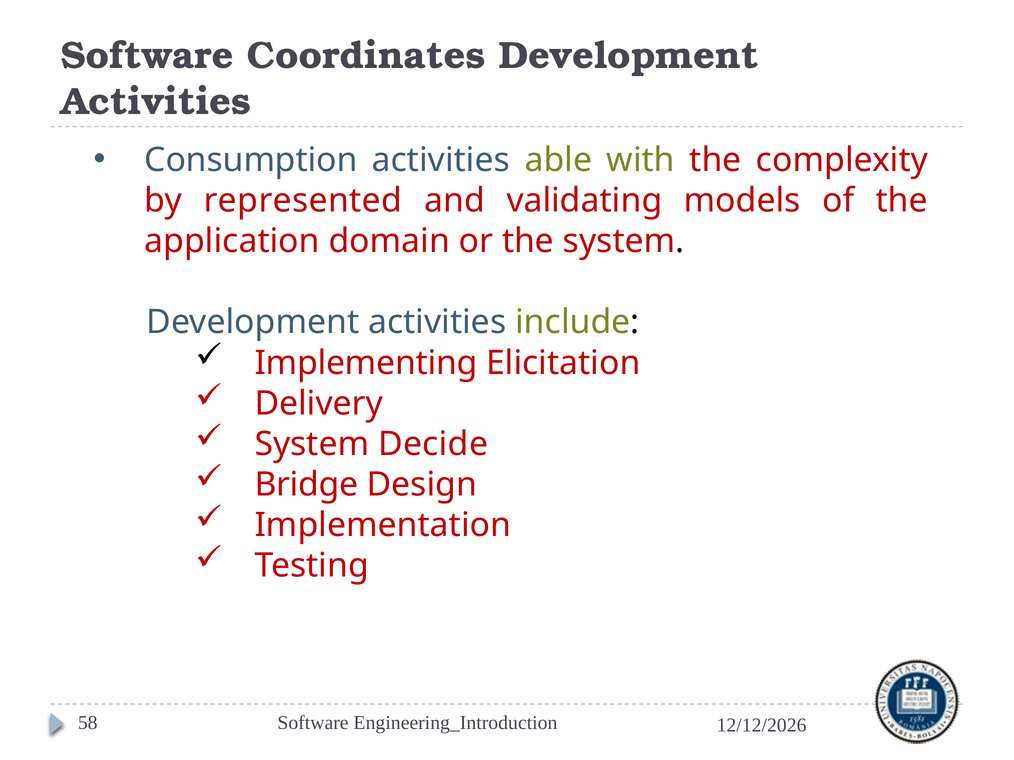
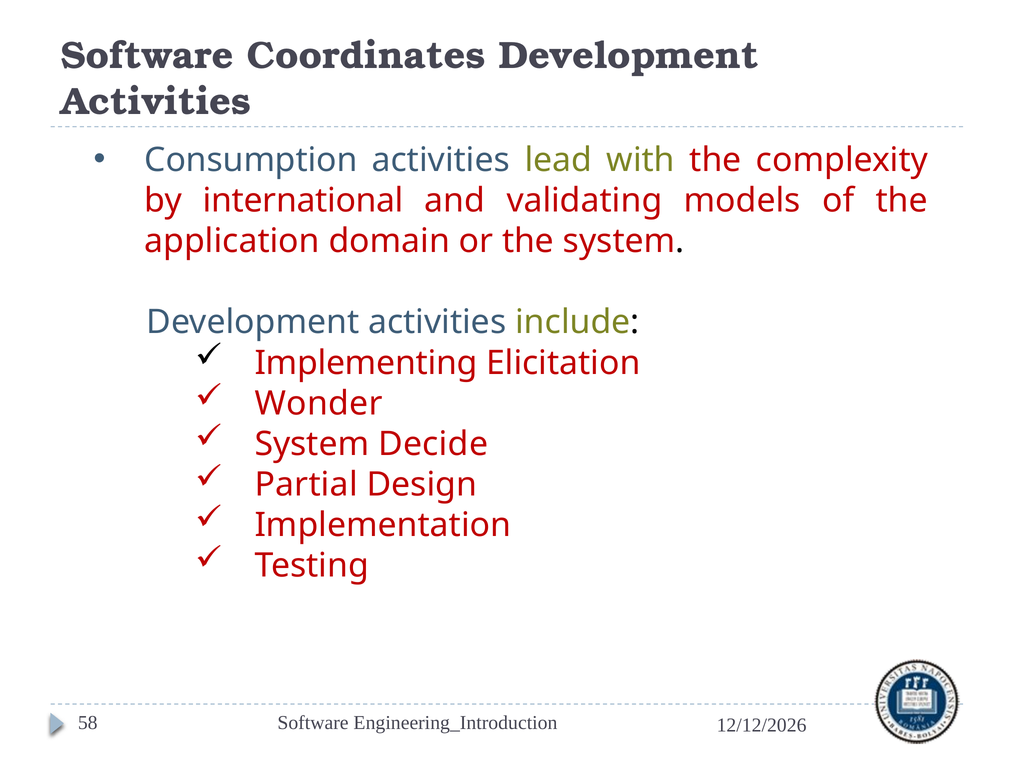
able: able -> lead (558, 160)
represented: represented -> international (303, 201)
Delivery: Delivery -> Wonder (319, 404)
Bridge: Bridge -> Partial (306, 485)
